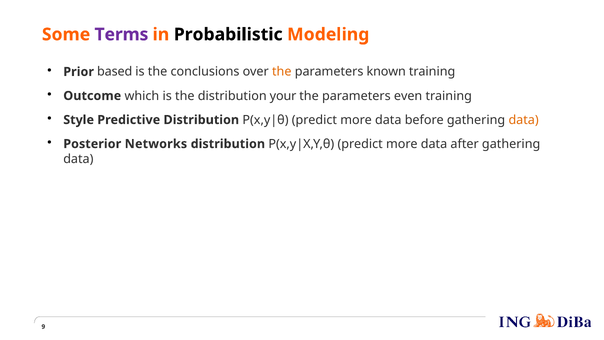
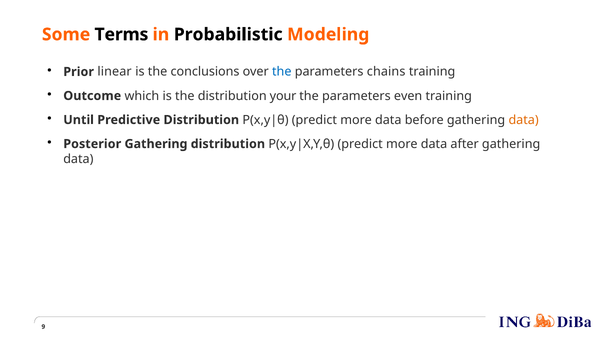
Terms colour: purple -> black (121, 34)
based: based -> linear (115, 72)
the colour: orange -> blue (282, 72)
known: known -> chains (386, 72)
Style: Style -> Until (79, 120)
Posterior Networks: Networks -> Gathering (156, 144)
